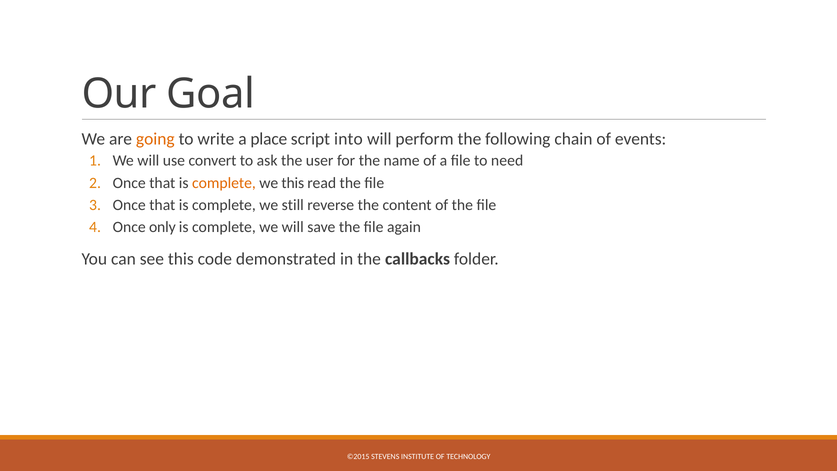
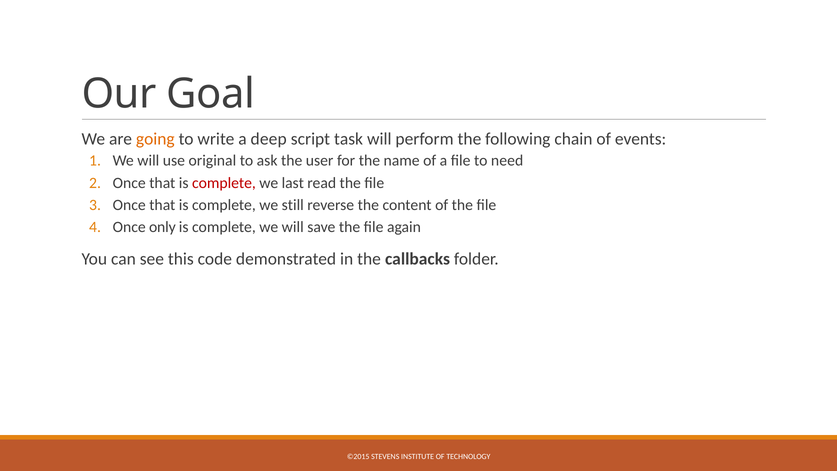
place: place -> deep (269, 139)
into: into -> task (349, 139)
convert: convert -> original (212, 161)
complete colour: orange -> red (224, 183)
we this: this -> last (293, 183)
